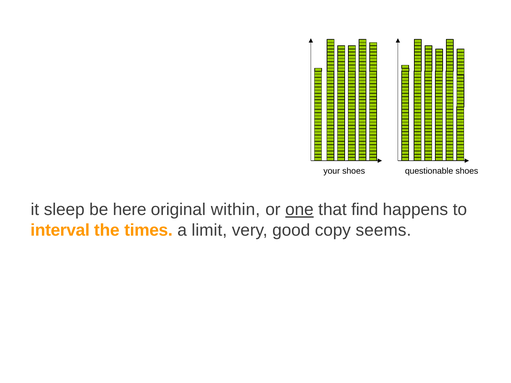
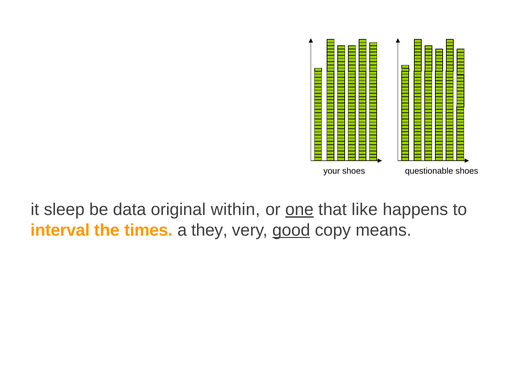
here: here -> data (130, 210)
find: find -> like (365, 210)
limit: limit -> they (209, 230)
good underline: none -> present (291, 230)
seems: seems -> means (384, 230)
